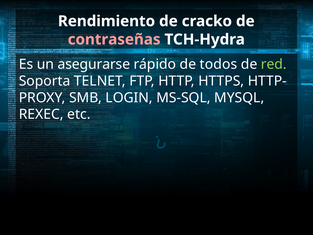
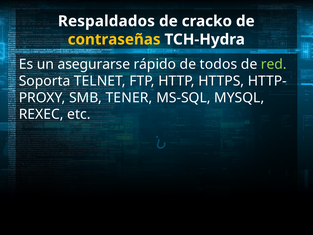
Rendimiento: Rendimiento -> Respaldados (106, 21)
contraseñas colour: pink -> yellow (114, 39)
LOGIN: LOGIN -> TENER (129, 98)
